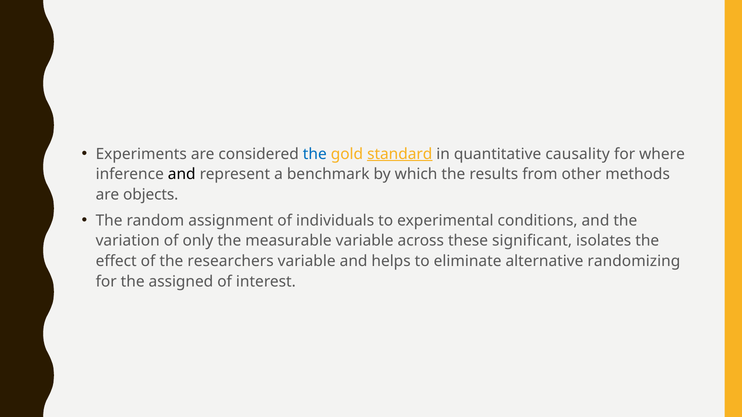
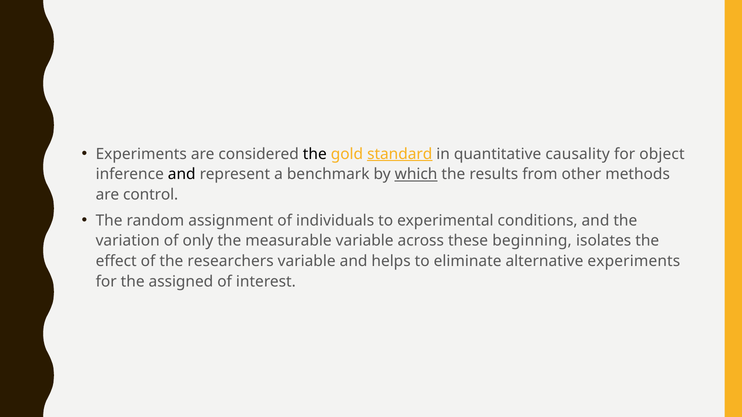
the colour: blue -> black (315, 154)
where: where -> object (662, 154)
which underline: none -> present (416, 175)
objects: objects -> control (151, 195)
significant: significant -> beginning (532, 241)
alternative randomizing: randomizing -> experiments (634, 262)
